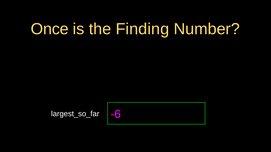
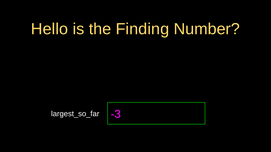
Once: Once -> Hello (49, 29)
-6: -6 -> -3 (116, 114)
